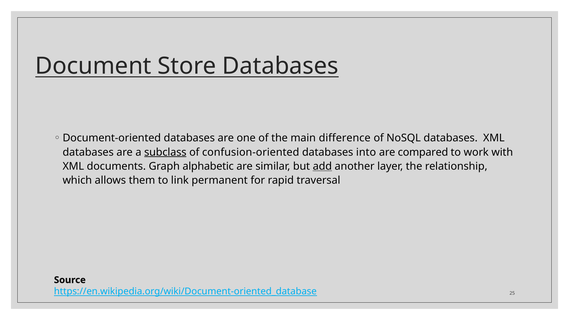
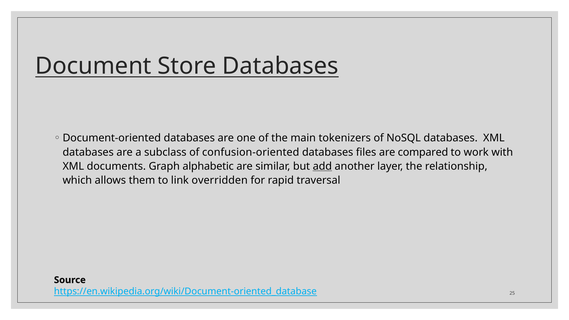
difference: difference -> tokenizers (345, 138)
subclass underline: present -> none (165, 152)
into: into -> files (366, 152)
permanent: permanent -> overridden (220, 180)
